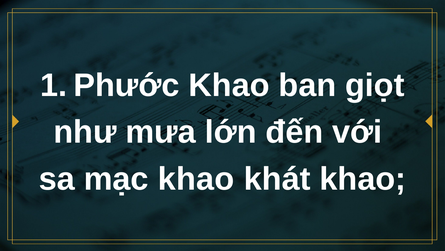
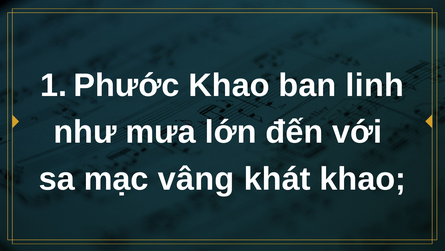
giọt: giọt -> linh (375, 85)
mạc khao: khao -> vâng (196, 179)
